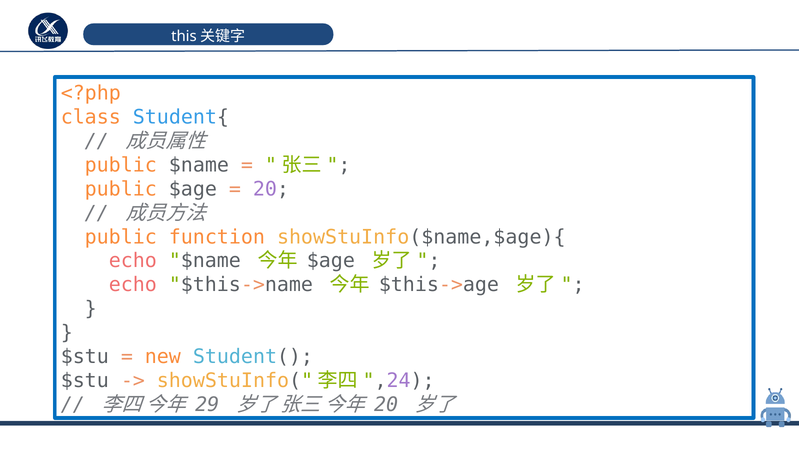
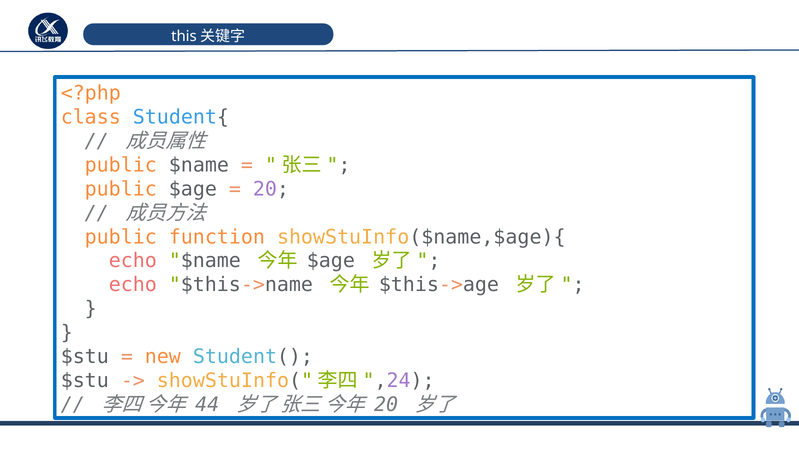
29: 29 -> 44 (207, 405)
